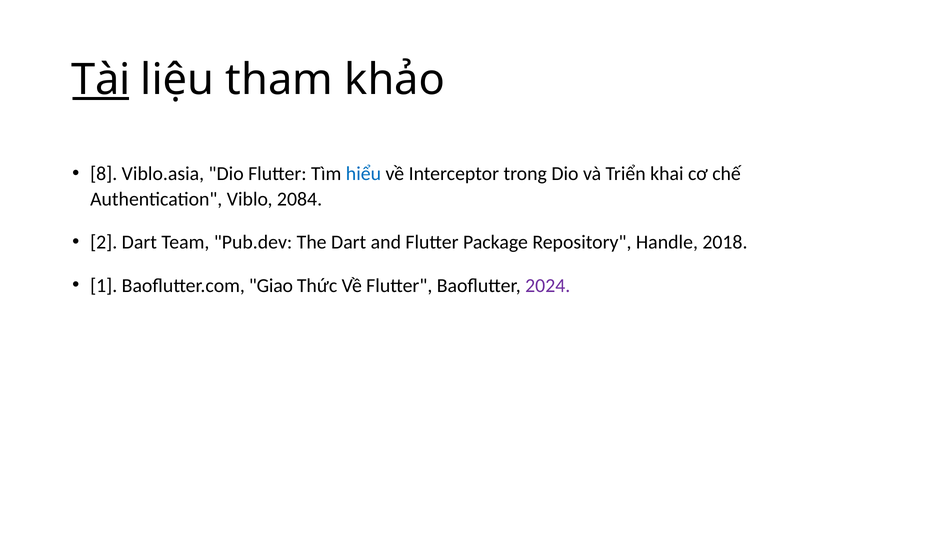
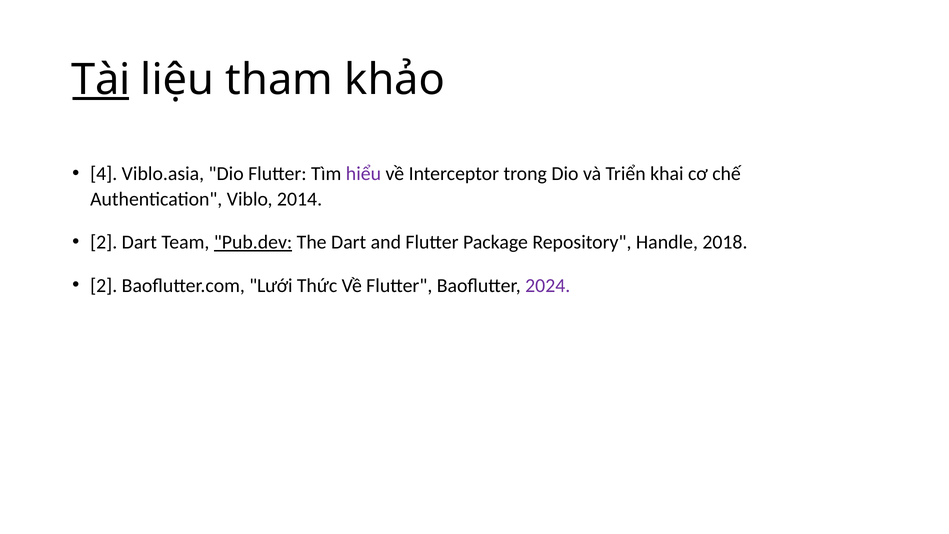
8: 8 -> 4 (104, 174)
hiểu colour: blue -> purple (363, 174)
2084: 2084 -> 2014 (300, 199)
Pub.dev underline: none -> present (253, 242)
1: 1 -> 2 (104, 285)
Giao: Giao -> Lưới (271, 285)
